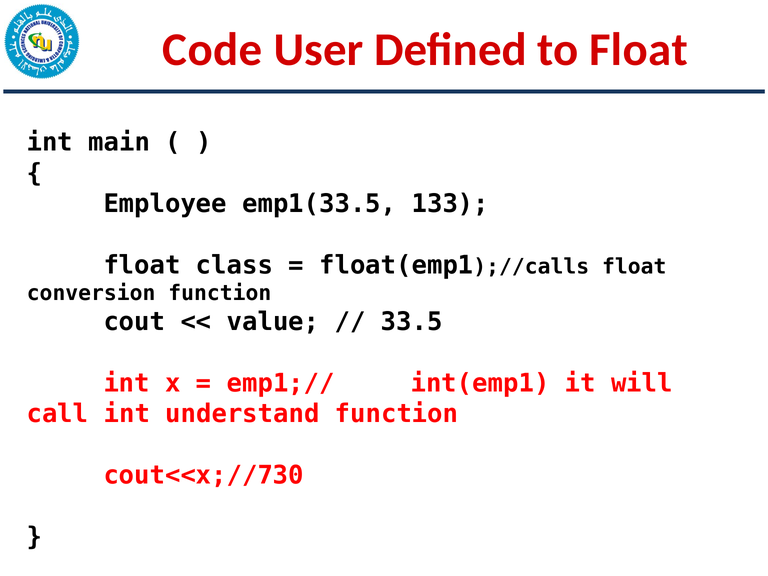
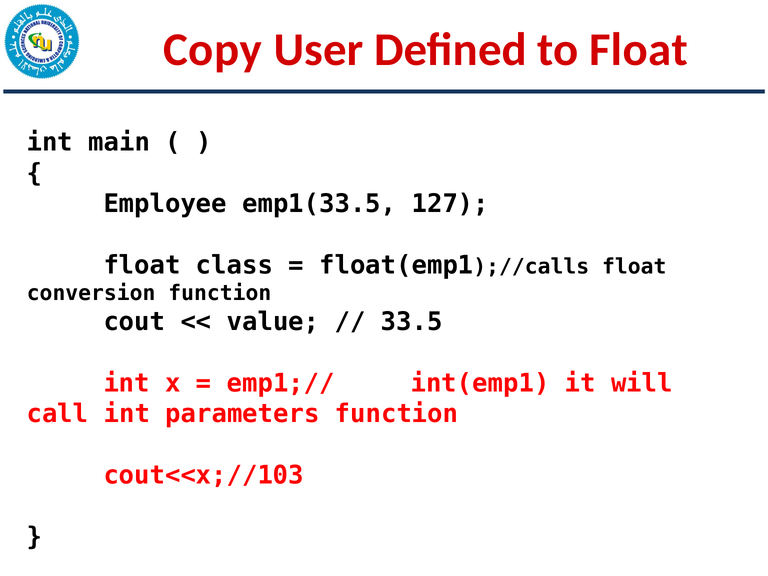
Code: Code -> Copy (212, 50)
133: 133 -> 127 (450, 204)
understand: understand -> parameters (242, 414)
cout<<x;//730: cout<<x;//730 -> cout<<x;//103 (204, 475)
